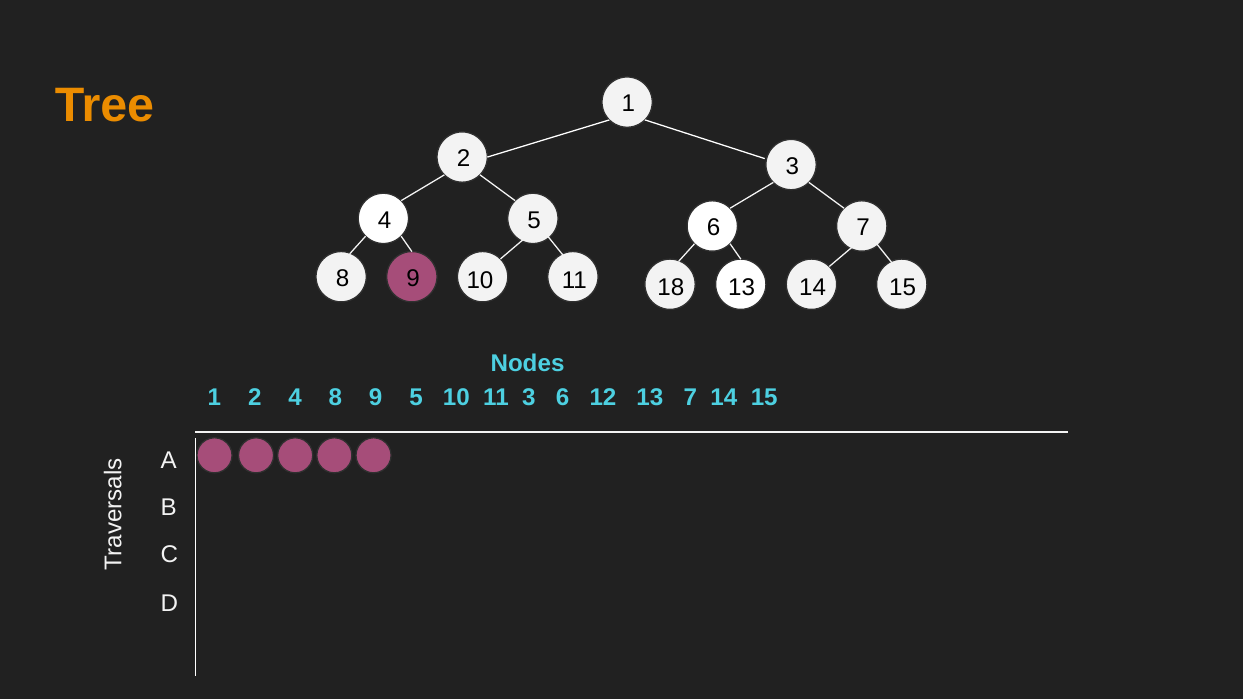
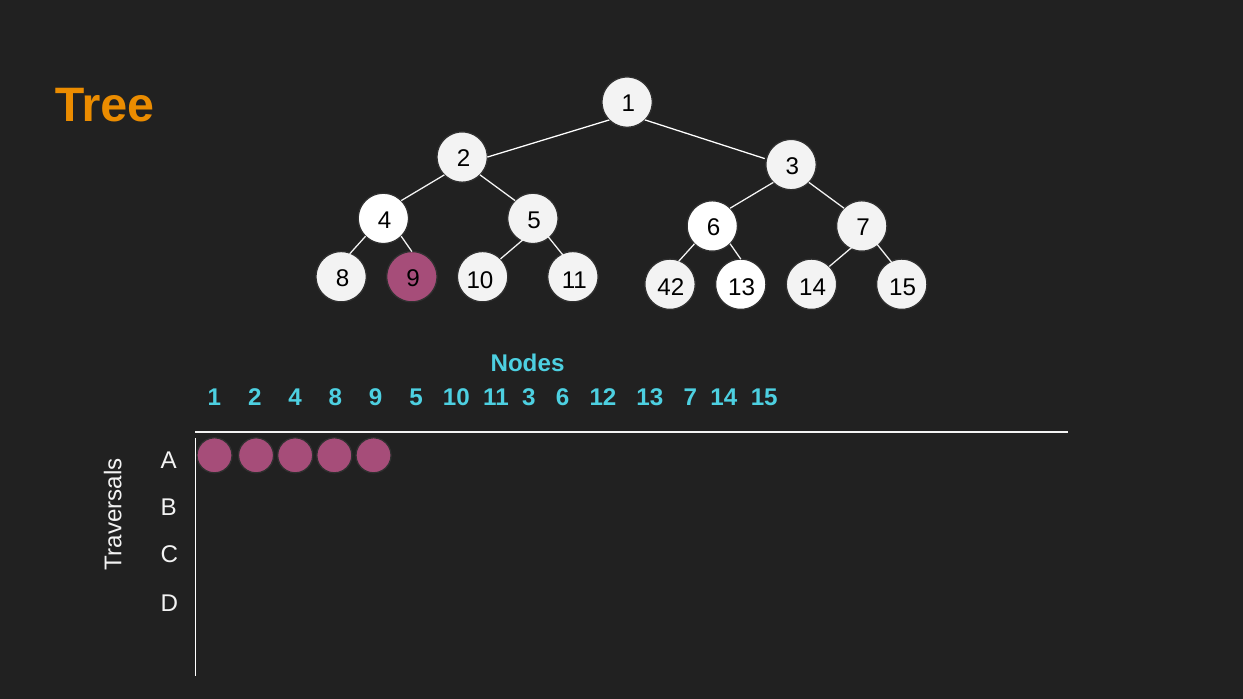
18: 18 -> 42 (671, 288)
